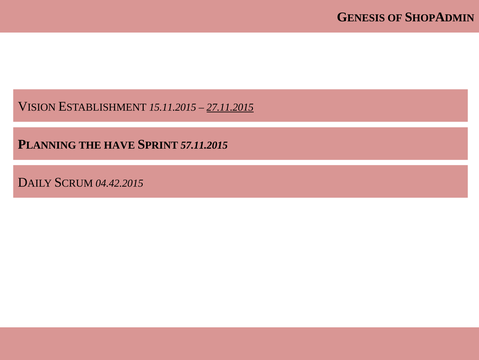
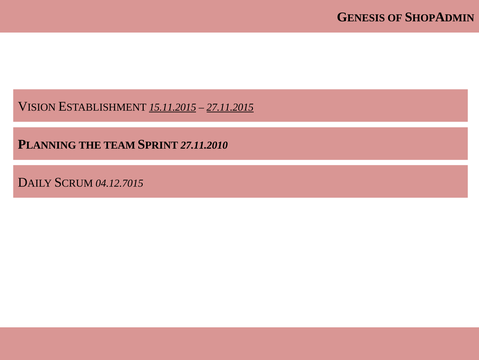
15.11.2015 underline: none -> present (173, 107)
HAVE: HAVE -> TEAM (120, 145)
57.11.2015: 57.11.2015 -> 27.11.2010 (204, 145)
04.42.2015: 04.42.2015 -> 04.12.7015 (119, 183)
